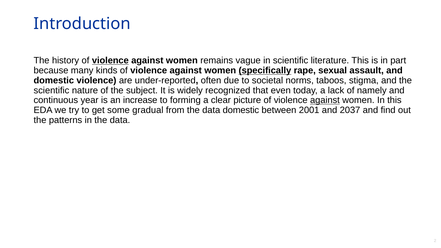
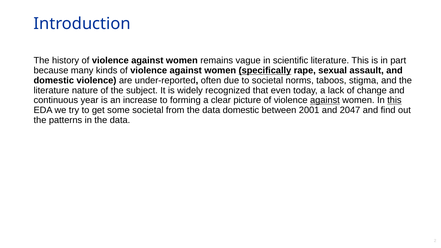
violence underline: present -> none (110, 61)
scientific: scientific -> literature (51, 90)
namely: namely -> change (372, 90)
this underline: none -> present (394, 100)
some gradual: gradual -> societal (148, 110)
2037: 2037 -> 2047 (350, 110)
